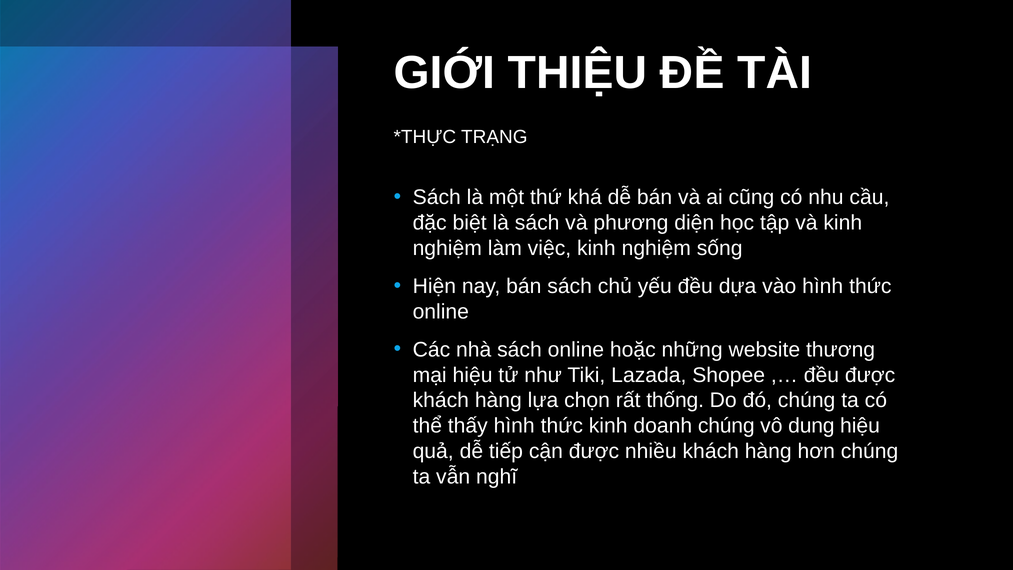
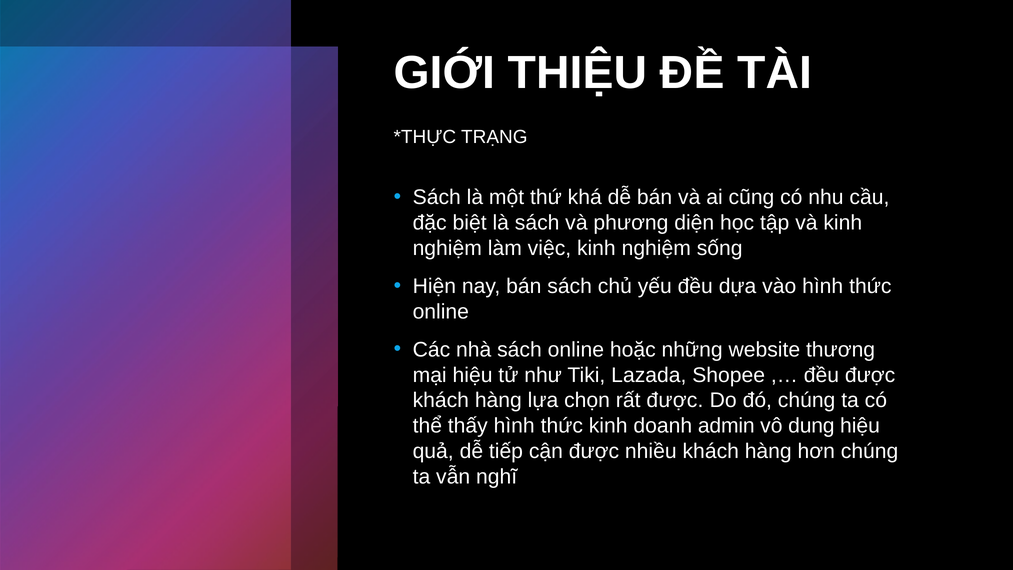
rất thống: thống -> được (675, 400)
doanh chúng: chúng -> admin (726, 426)
